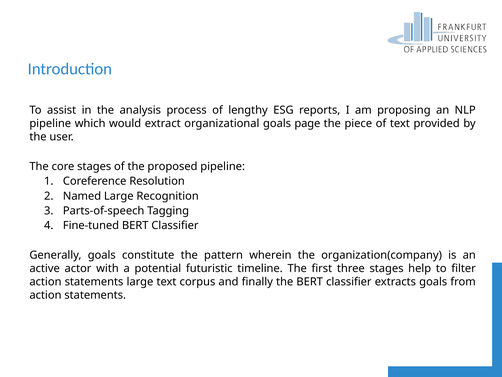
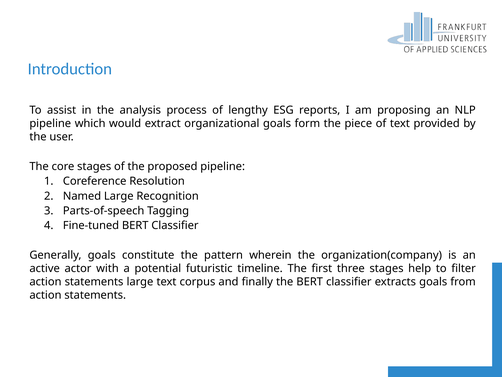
page: page -> form (307, 123)
